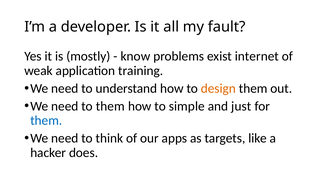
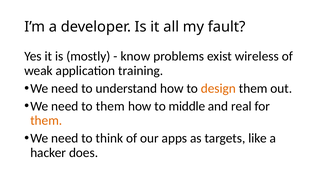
internet: internet -> wireless (257, 56)
simple: simple -> middle (187, 106)
just: just -> real (241, 106)
them colour: blue -> orange (46, 120)
